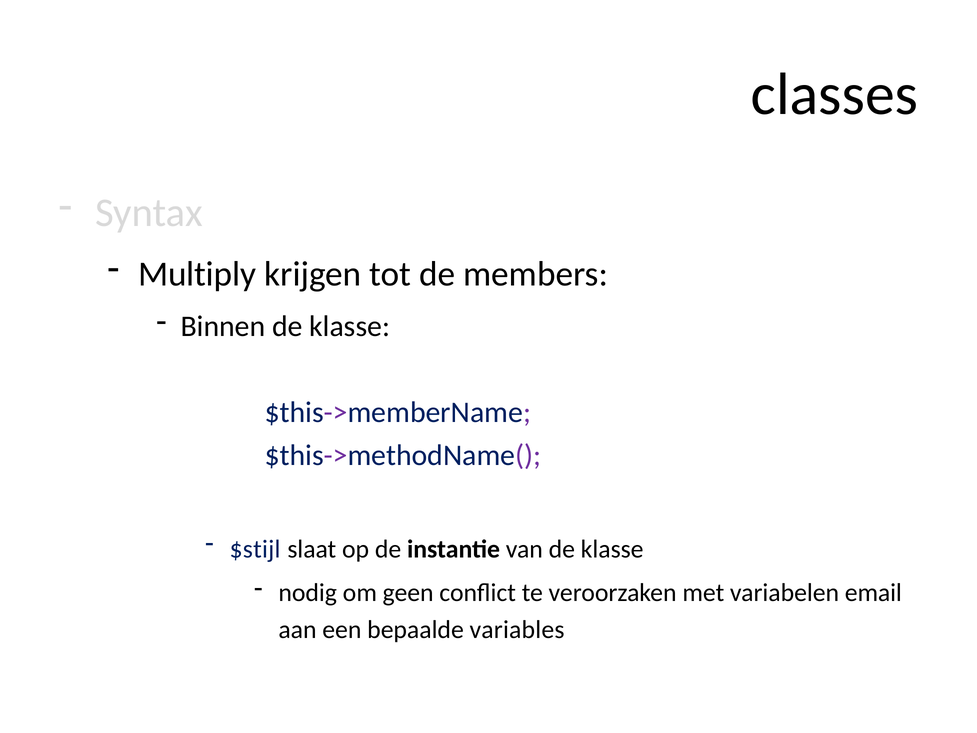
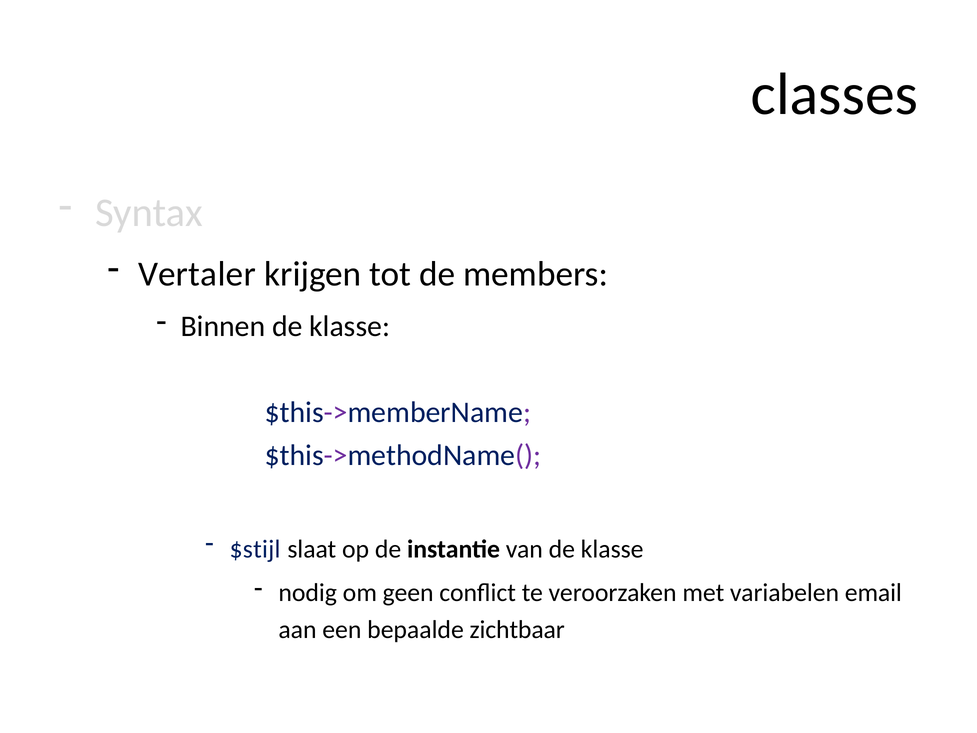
Multiply: Multiply -> Vertaler (197, 274)
variables: variables -> zichtbaar (517, 630)
